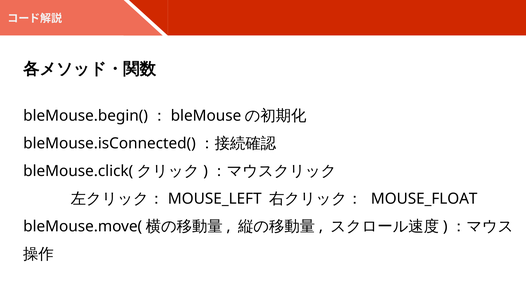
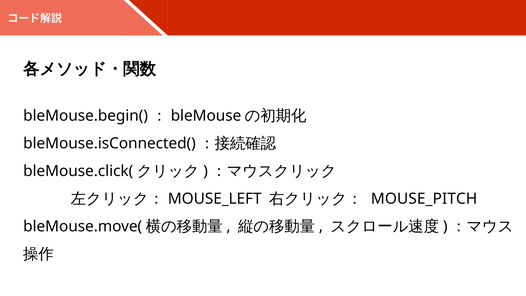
MOUSE_FLOAT: MOUSE_FLOAT -> MOUSE_PITCH (424, 199)
